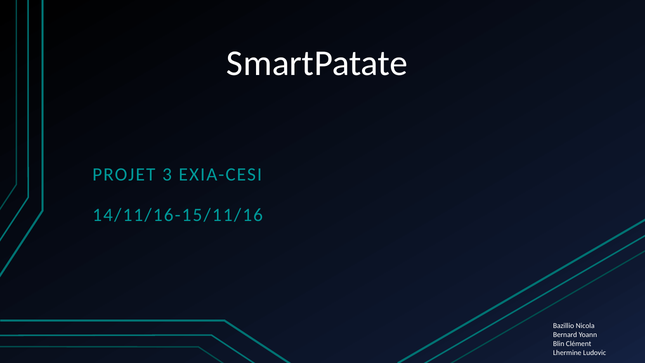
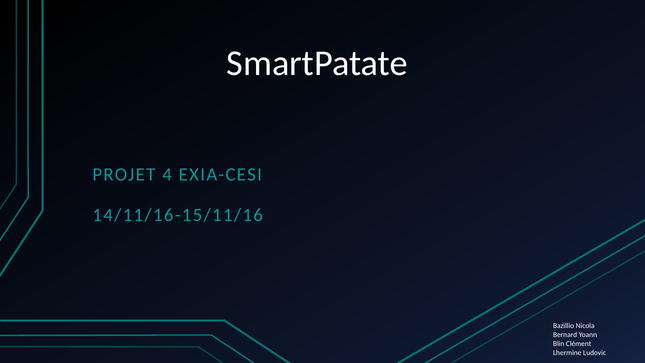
3: 3 -> 4 (167, 174)
